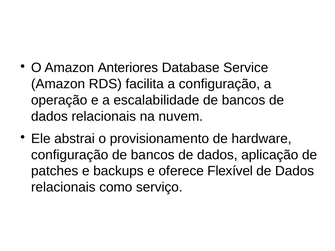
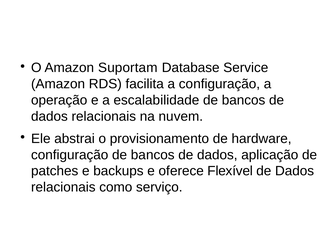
Anteriores: Anteriores -> Suportam (128, 68)
